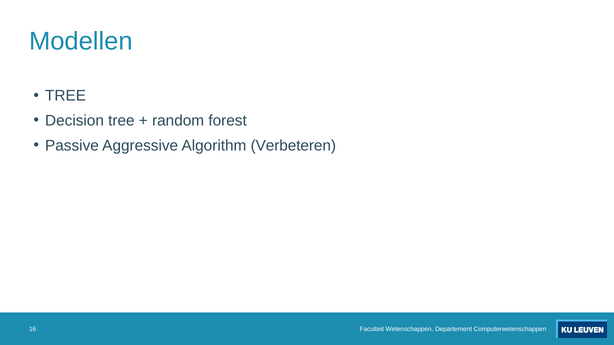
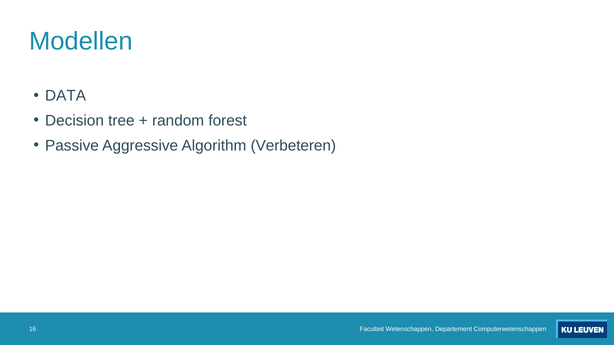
TREE: TREE -> DATA (66, 96)
